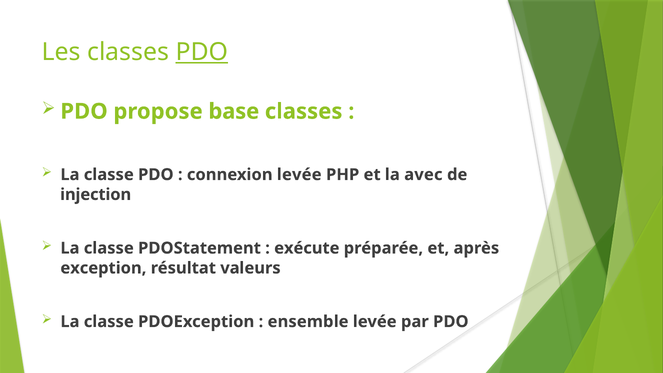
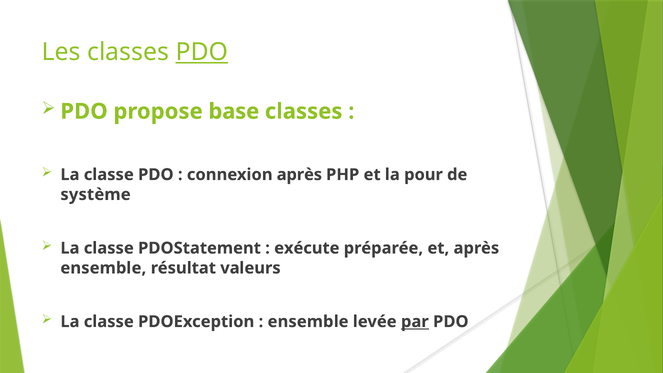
connexion levée: levée -> après (299, 175)
avec: avec -> pour (423, 175)
injection: injection -> système (96, 194)
exception: exception -> ensemble (103, 268)
par underline: none -> present (415, 322)
